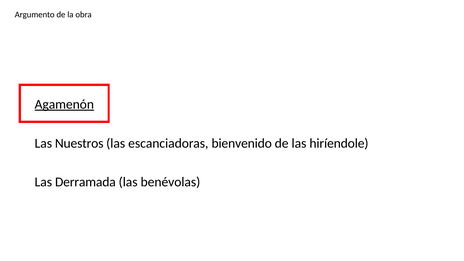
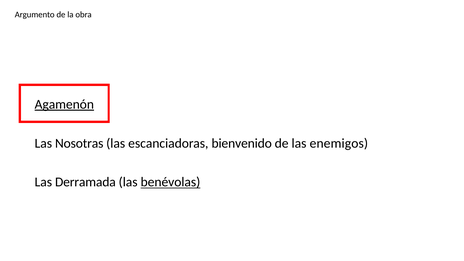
Nuestros: Nuestros -> Nosotras (79, 143)
hiríendole: hiríendole -> enemigos (339, 143)
benévolas underline: none -> present (170, 182)
